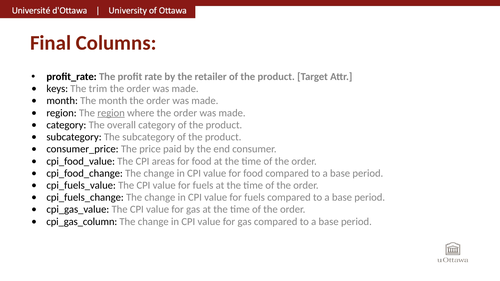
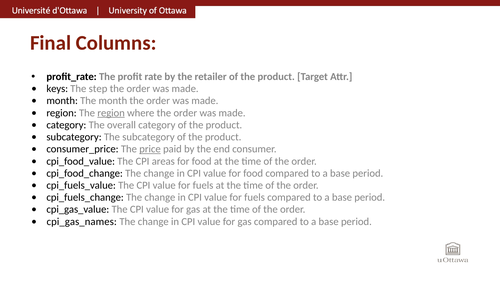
trim: trim -> step (98, 89)
price underline: none -> present (150, 149)
cpi_gas_column: cpi_gas_column -> cpi_gas_names (82, 222)
